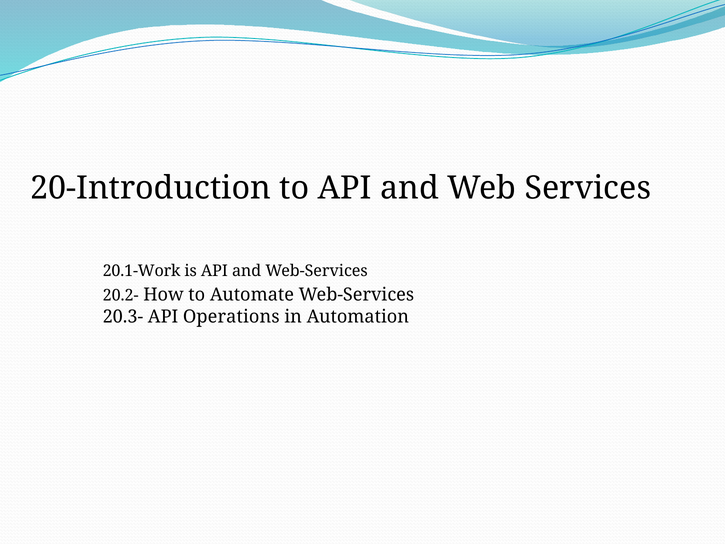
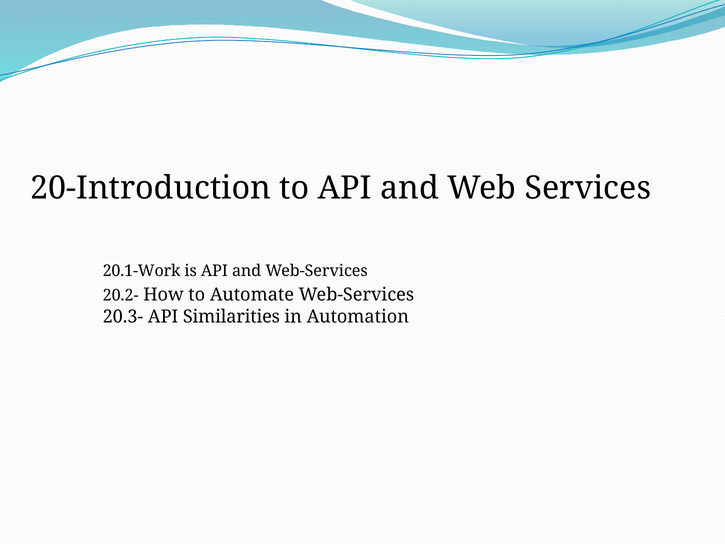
Operations: Operations -> Similarities (231, 316)
